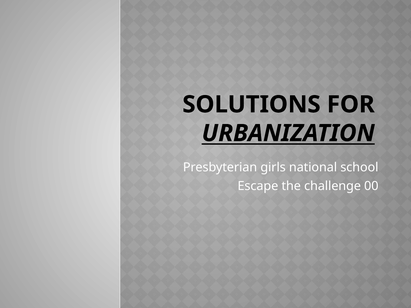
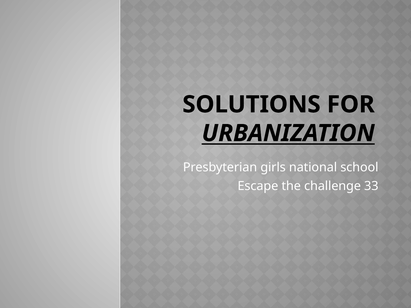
00: 00 -> 33 (371, 186)
